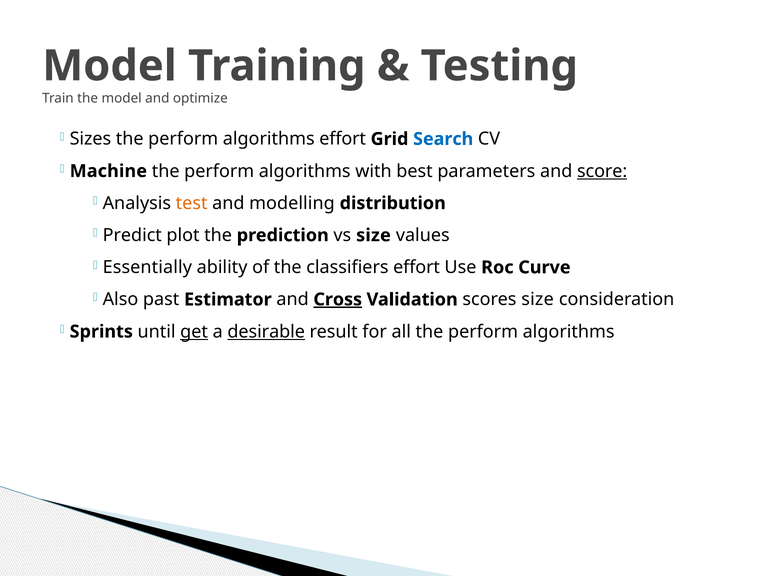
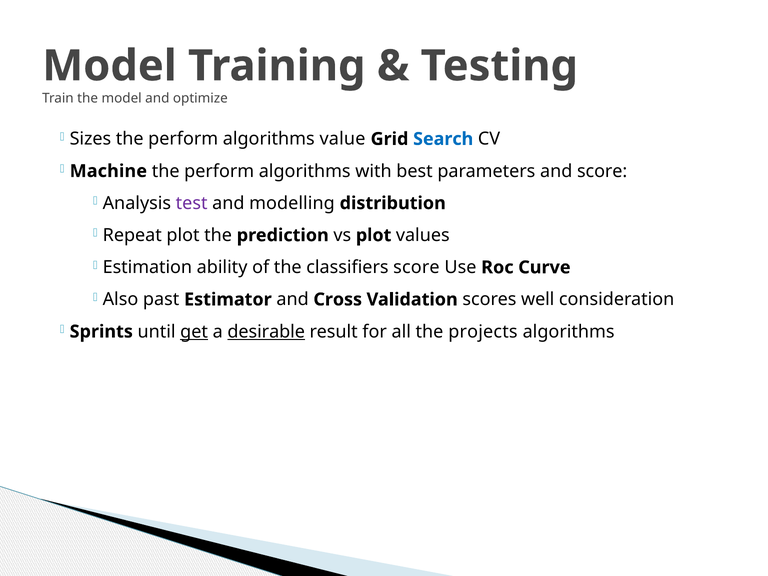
algorithms effort: effort -> value (342, 139)
score underline: present -> none (602, 171)
test colour: orange -> purple (192, 203)
Predict: Predict -> Repeat (132, 235)
vs size: size -> plot (374, 235)
Essentially: Essentially -> Estimation (147, 267)
classifiers effort: effort -> score (416, 267)
Cross underline: present -> none (338, 300)
scores size: size -> well (538, 300)
all the perform: perform -> projects (483, 332)
